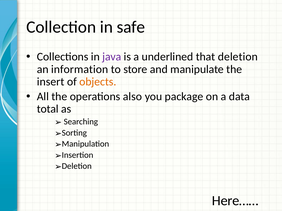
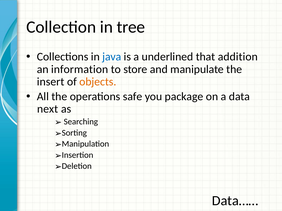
safe: safe -> tree (131, 27)
java colour: purple -> blue (112, 57)
deletion: deletion -> addition (238, 57)
also: also -> safe (133, 97)
total: total -> next (48, 109)
Here……: Here…… -> Data…… (235, 201)
